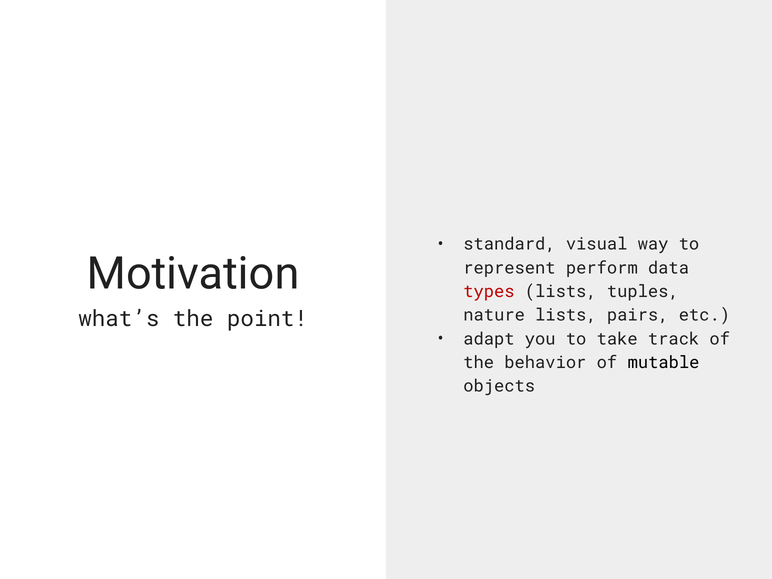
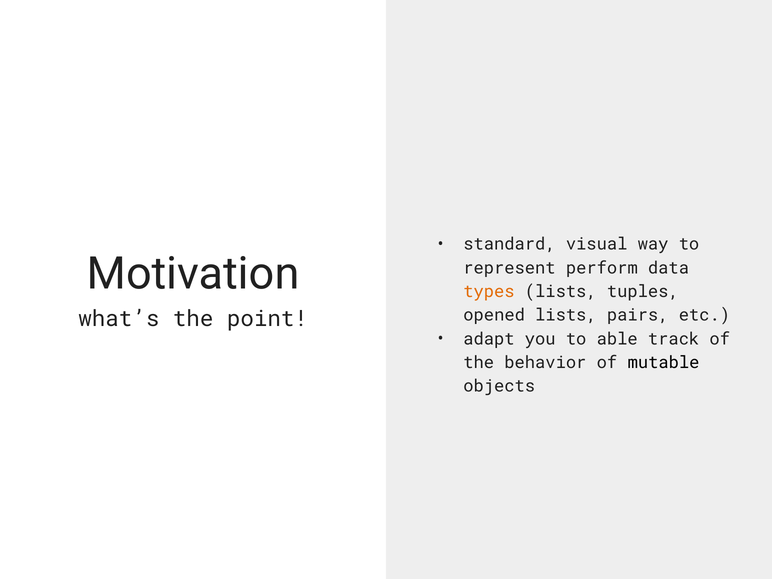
types colour: red -> orange (489, 292)
nature: nature -> opened (494, 315)
take: take -> able (617, 339)
